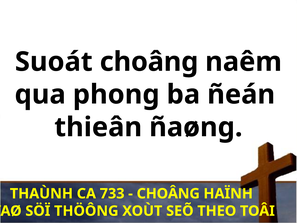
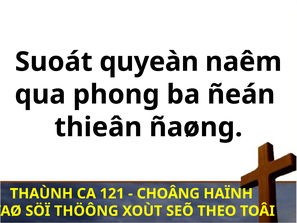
Suoát choâng: choâng -> quyeàn (149, 62)
733: 733 -> 121 (112, 193)
